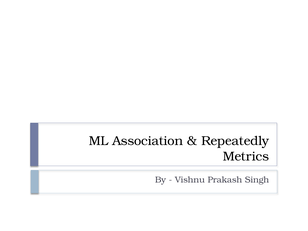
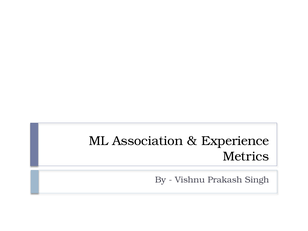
Repeatedly: Repeatedly -> Experience (235, 141)
